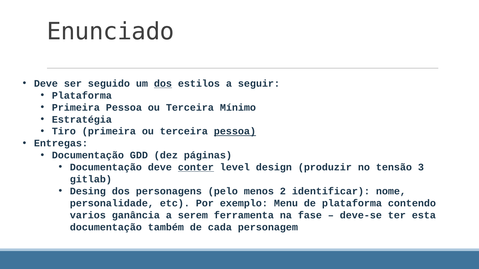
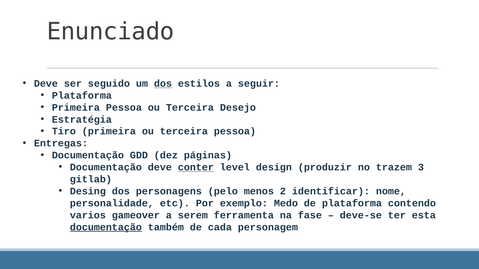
Mínimo: Mínimo -> Desejo (238, 108)
pessoa underline: present -> none (235, 132)
tensão: tensão -> trazem (394, 168)
Menu: Menu -> Medo (286, 203)
ganância: ganância -> gameover (136, 215)
documentação underline: none -> present (106, 227)
